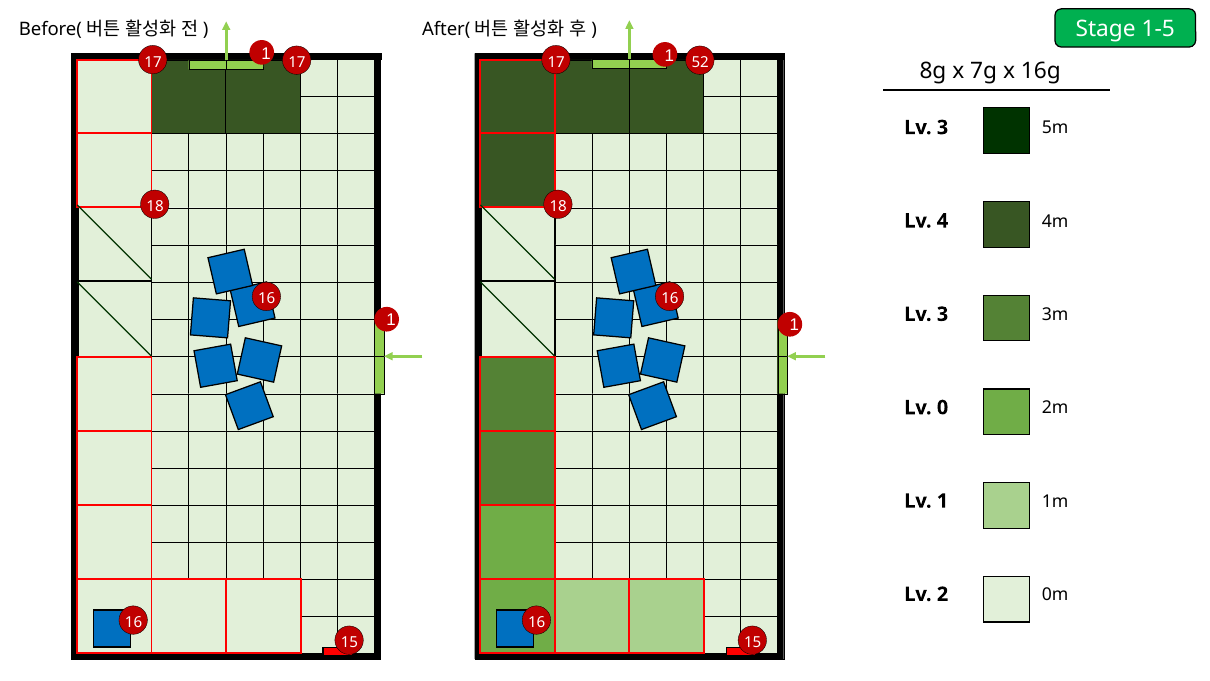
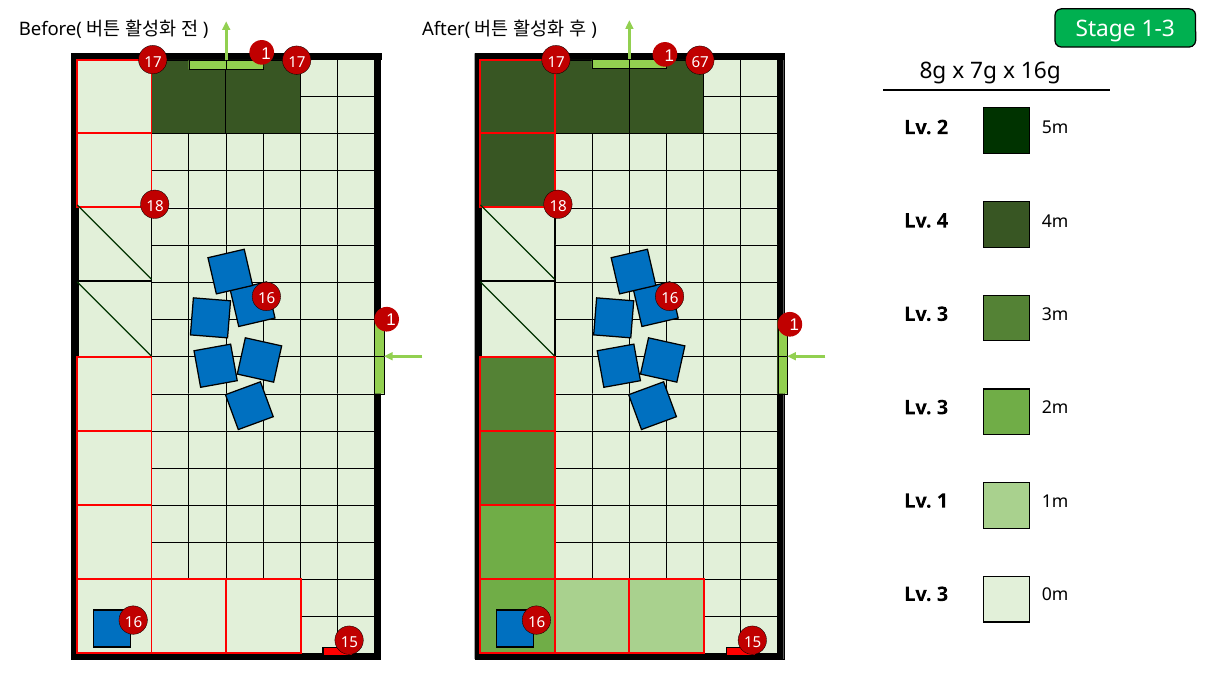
1-5: 1-5 -> 1-3 (1158, 29)
52: 52 -> 67 (700, 63)
3: 3 -> 2 (943, 127)
0: 0 -> 3 (943, 407)
2: 2 -> 3 (943, 594)
